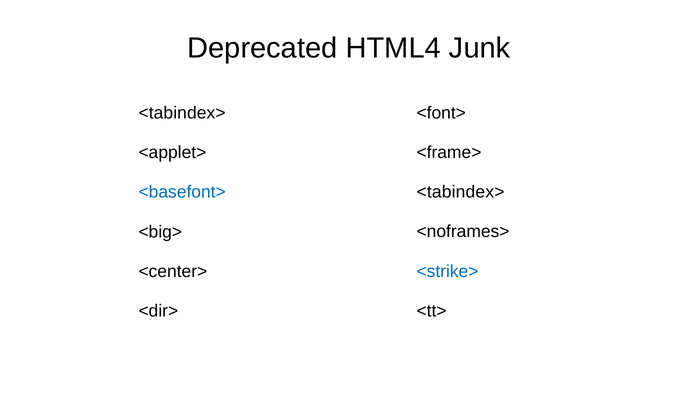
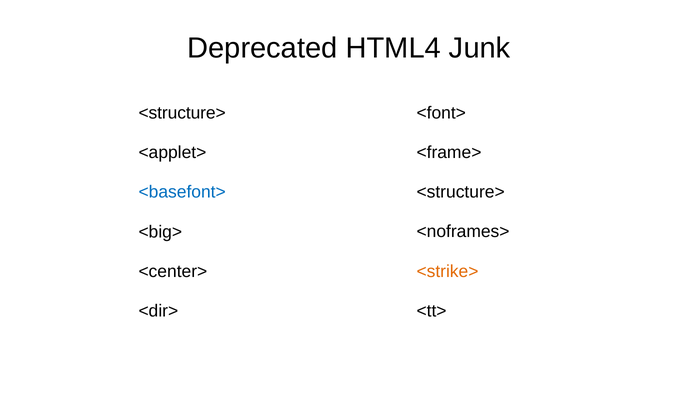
<tabindex>: <tabindex> -> <structure> (182, 113)
<tabindex>: <tabindex> -> <structure> (461, 192)
<strike> colour: blue -> orange (447, 271)
